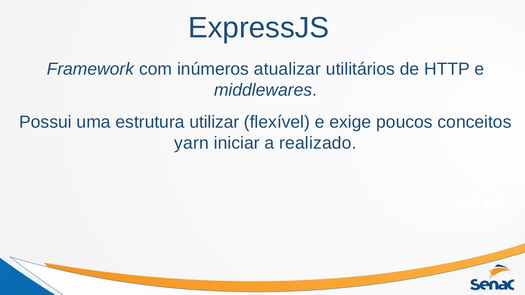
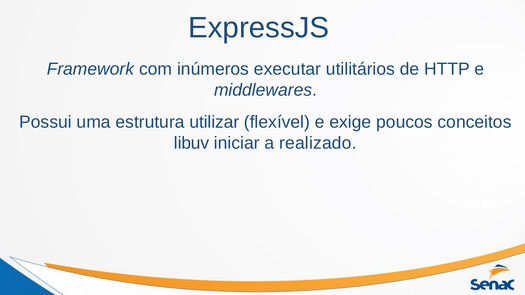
atualizar: atualizar -> executar (288, 69)
yarn: yarn -> libuv (192, 143)
